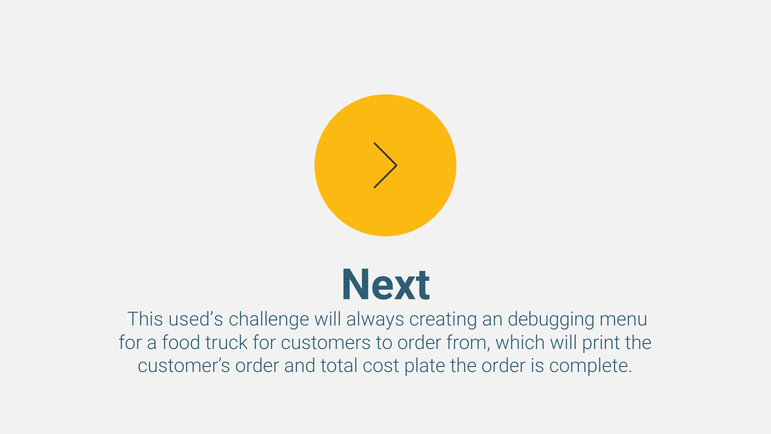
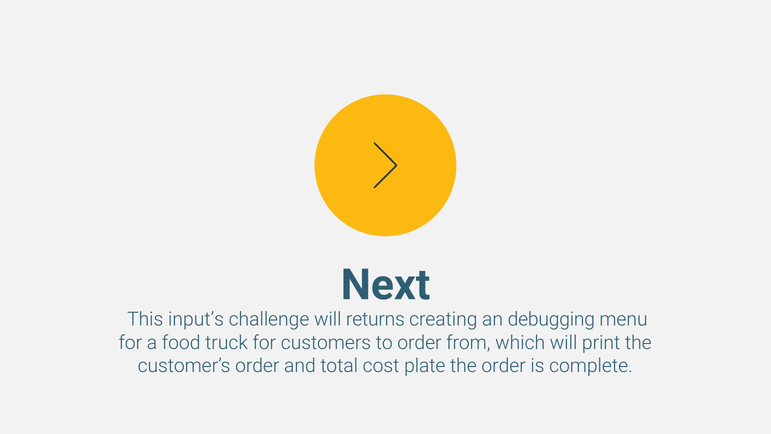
used’s: used’s -> input’s (196, 319)
always: always -> returns (375, 319)
